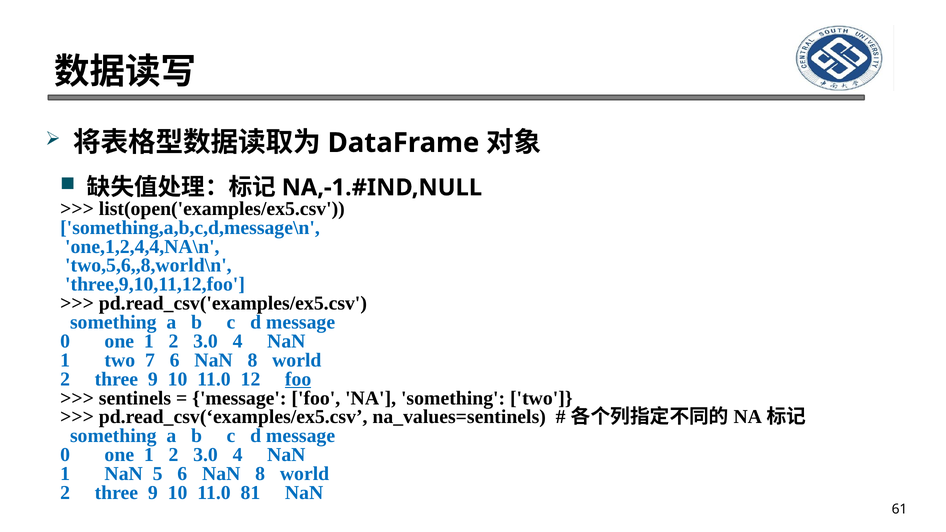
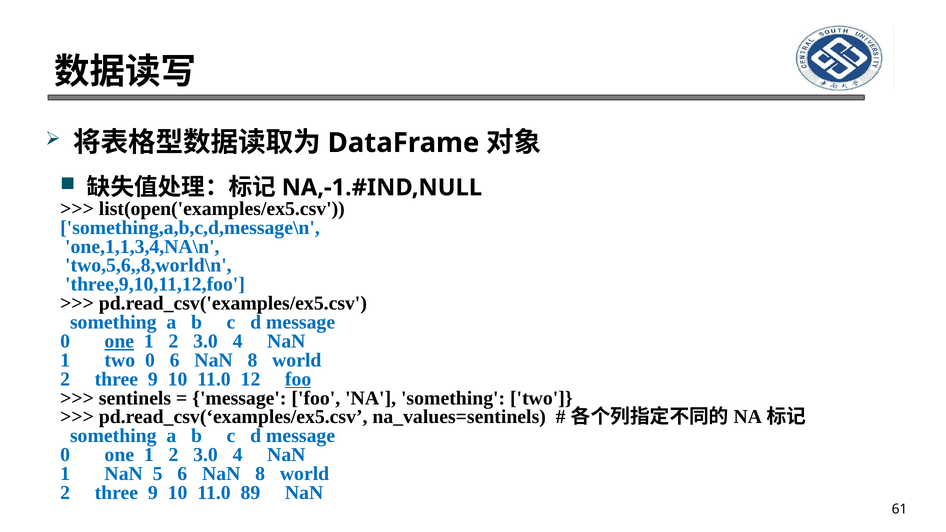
one,1,2,4,4,NA\n: one,1,2,4,4,NA\n -> one,1,1,3,4,NA\n (142, 247)
one underline: none -> present (119, 341)
two 7: 7 -> 0 (150, 360)
81: 81 -> 89 (250, 493)
